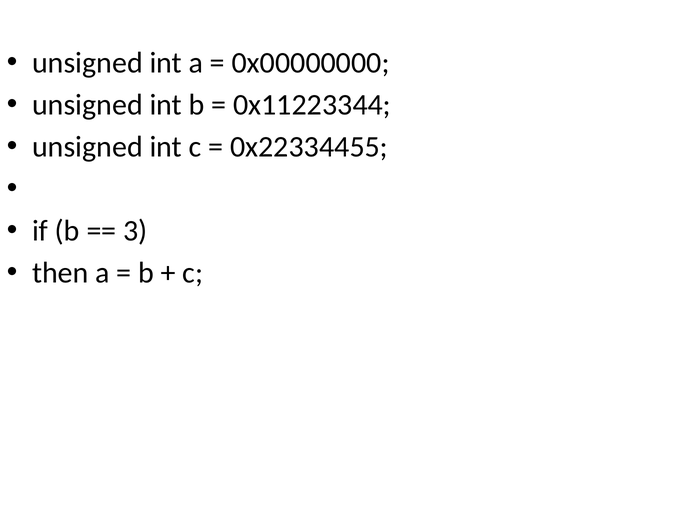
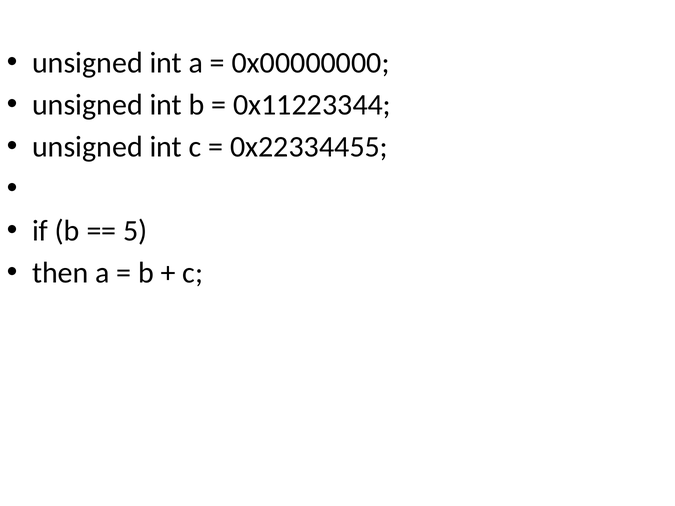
3: 3 -> 5 (135, 231)
